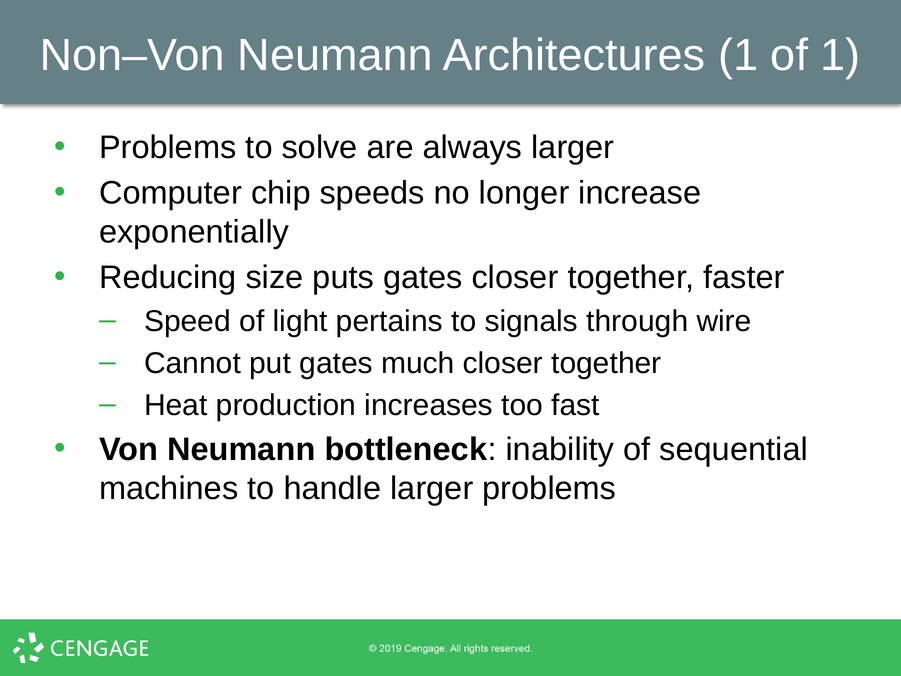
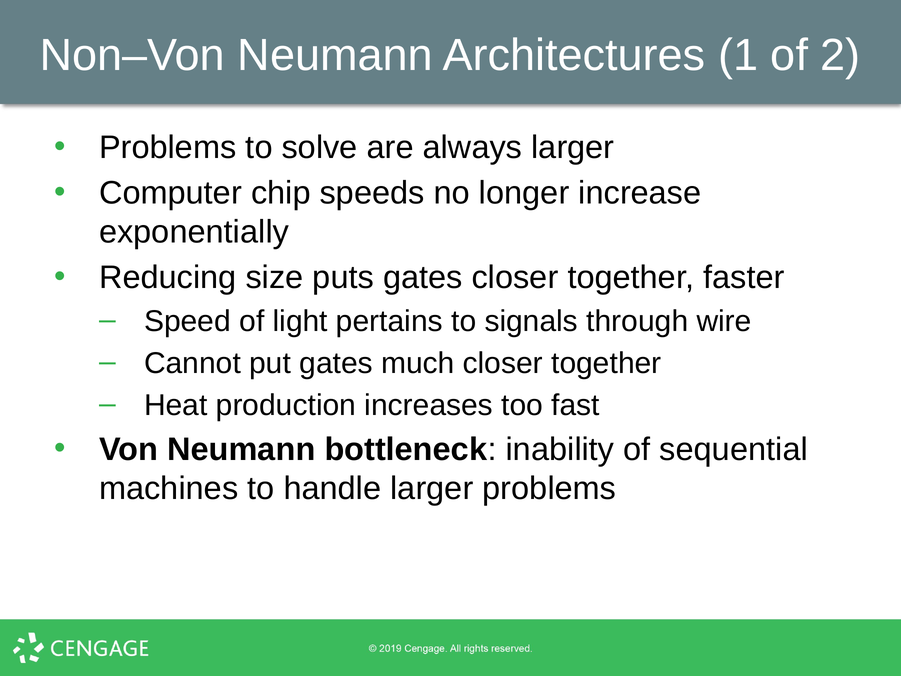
of 1: 1 -> 2 (840, 55)
